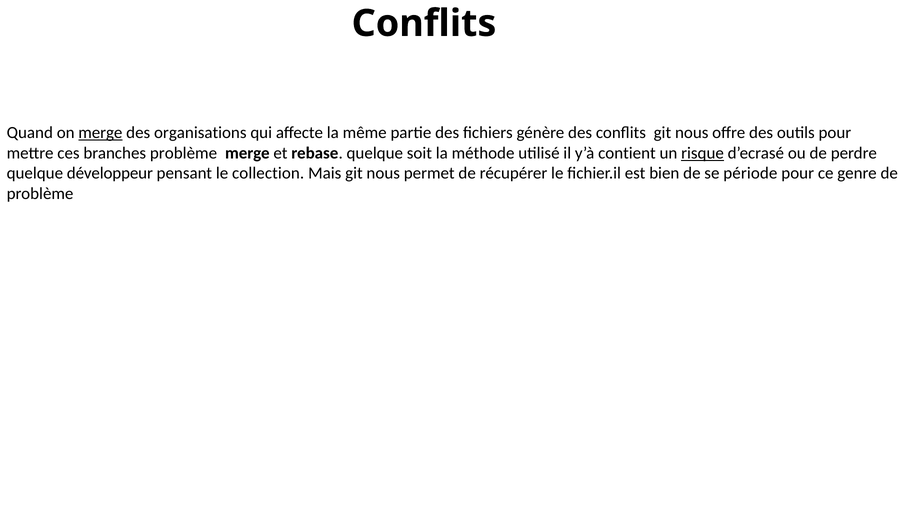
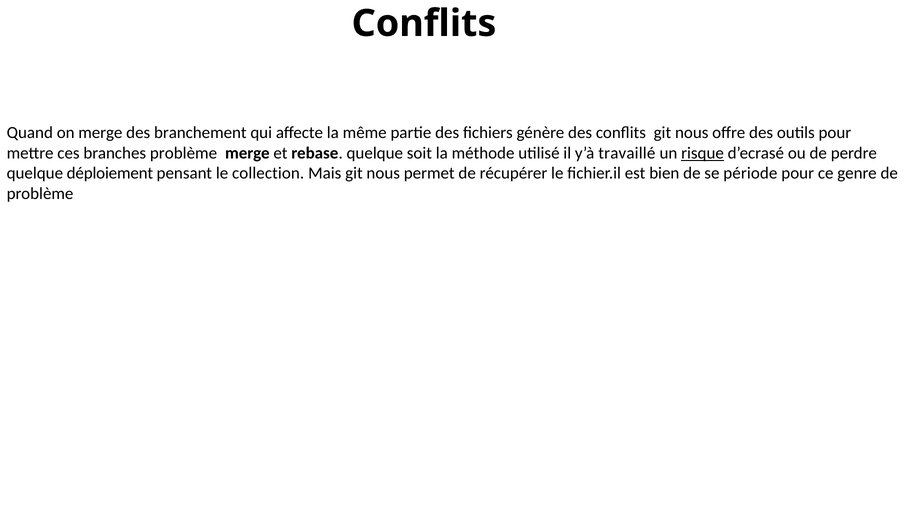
merge underline: present -> none (100, 133)
organisations: organisations -> branchement (200, 133)
contient: contient -> travaillé (627, 153)
développeur: développeur -> déploiement (110, 174)
